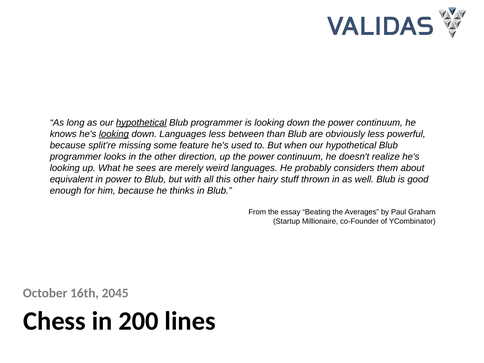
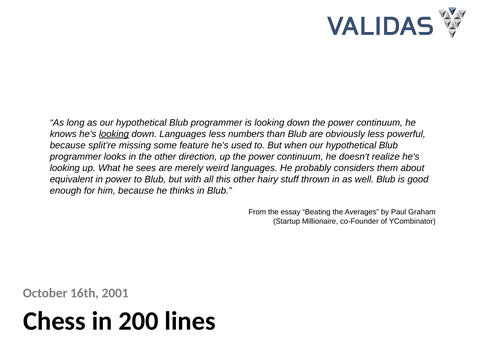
hypothetical underline: present -> none (141, 123)
between: between -> numbers (246, 134)
2045: 2045 -> 2001 (115, 293)
